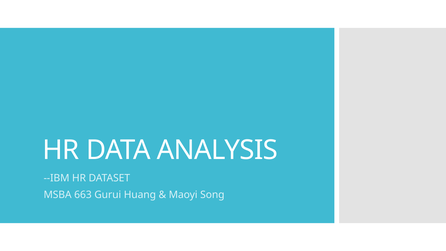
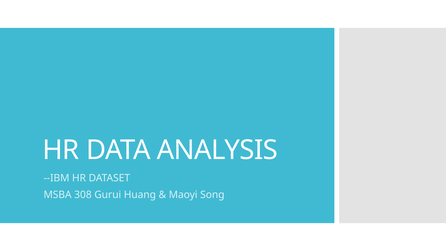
663: 663 -> 308 (83, 195)
